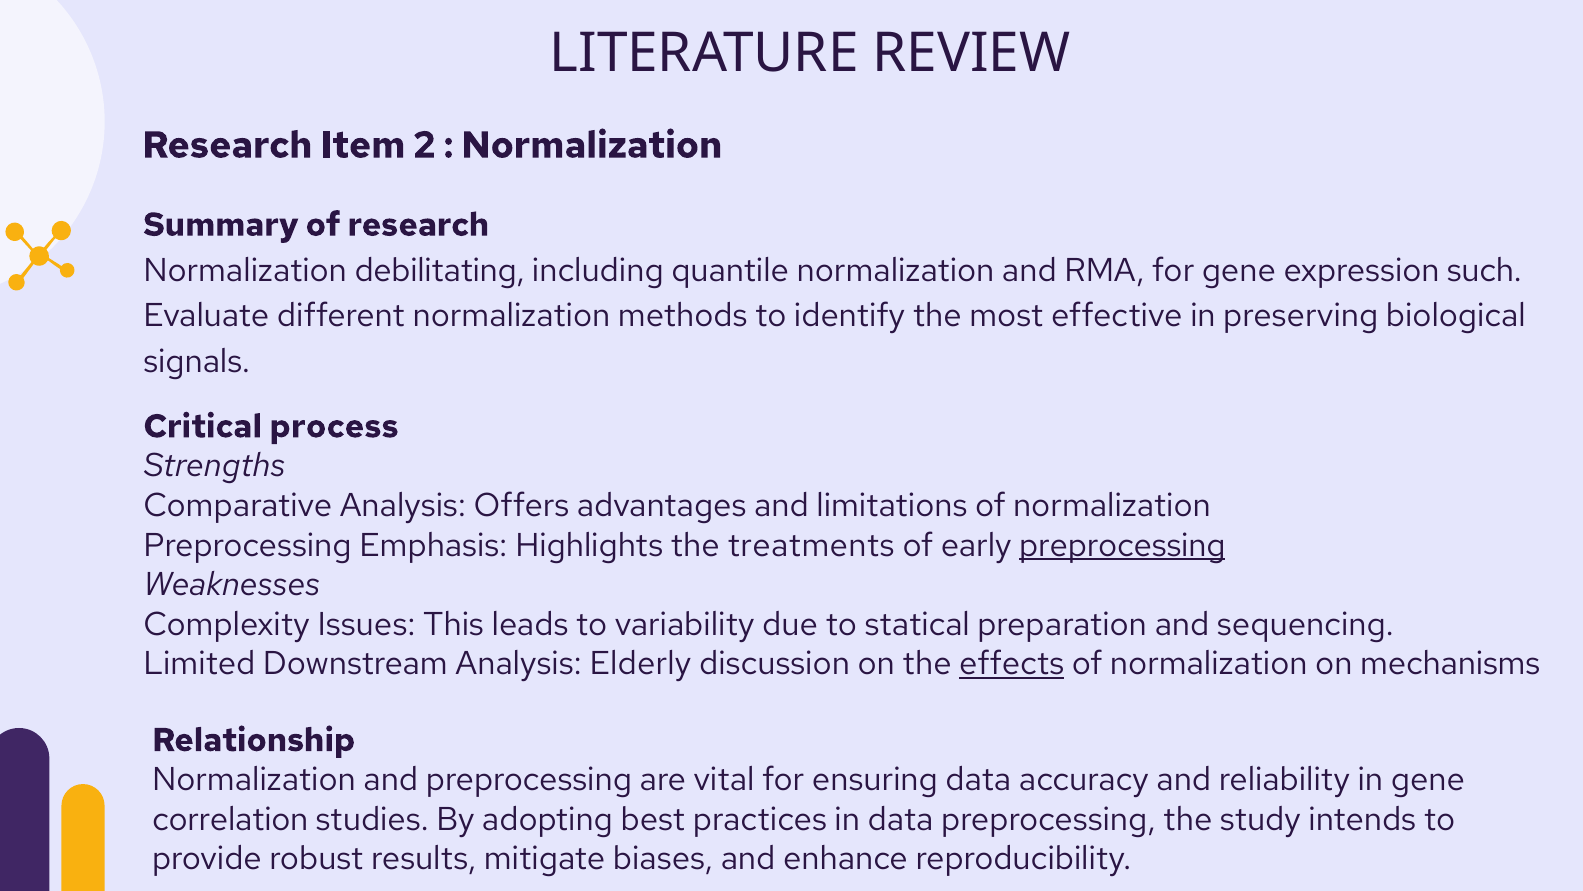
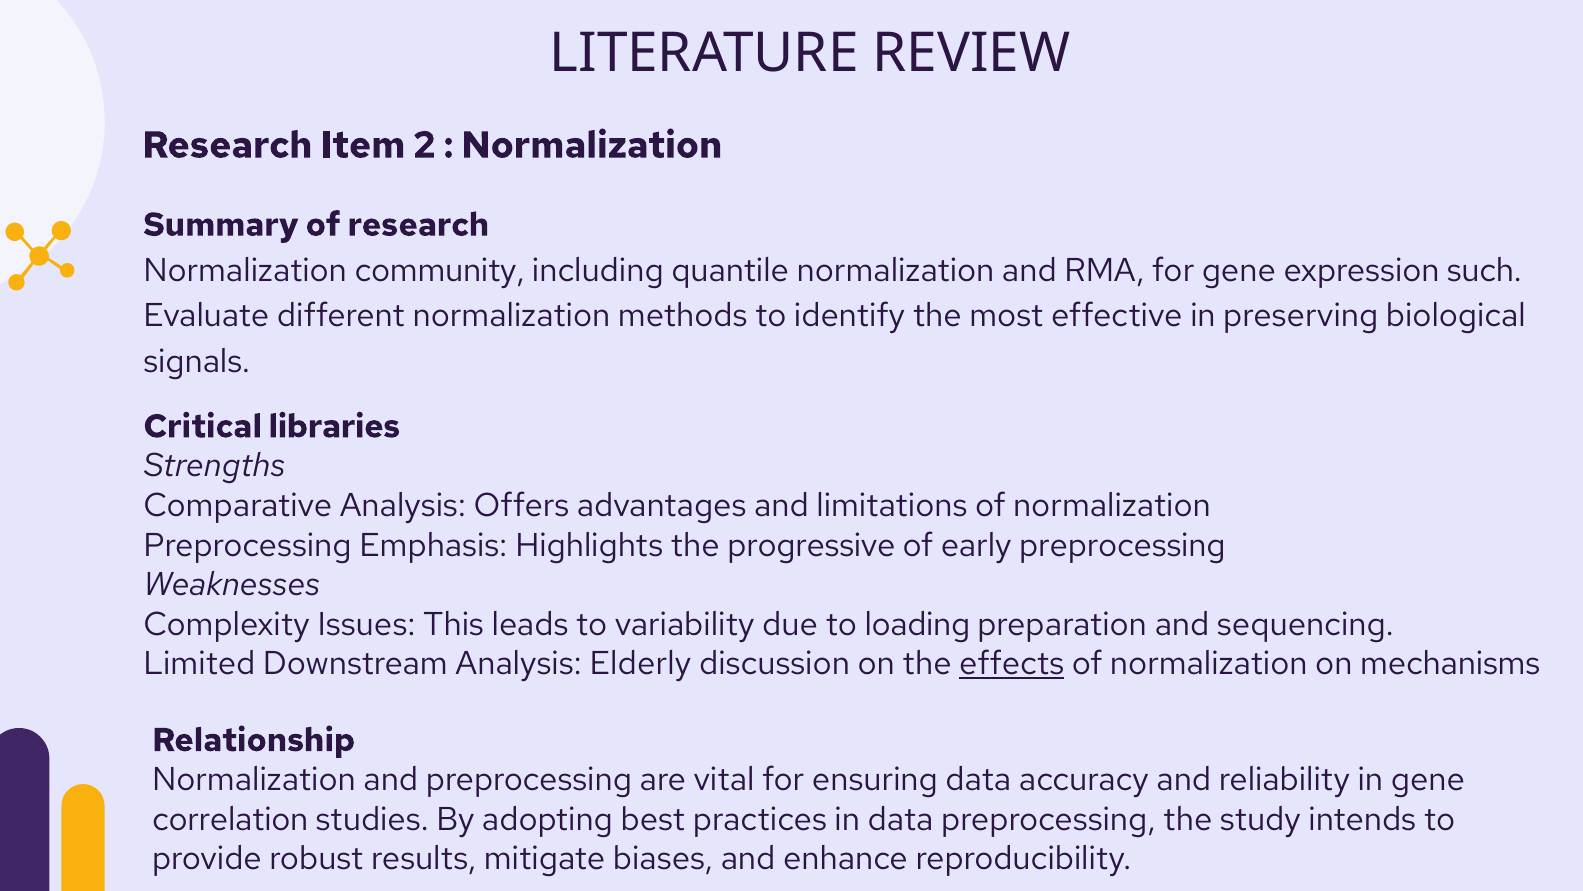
debilitating: debilitating -> community (440, 270)
process: process -> libraries (334, 426)
treatments: treatments -> progressive (811, 545)
preprocessing underline: present -> none (1122, 545)
statical: statical -> loading (917, 624)
